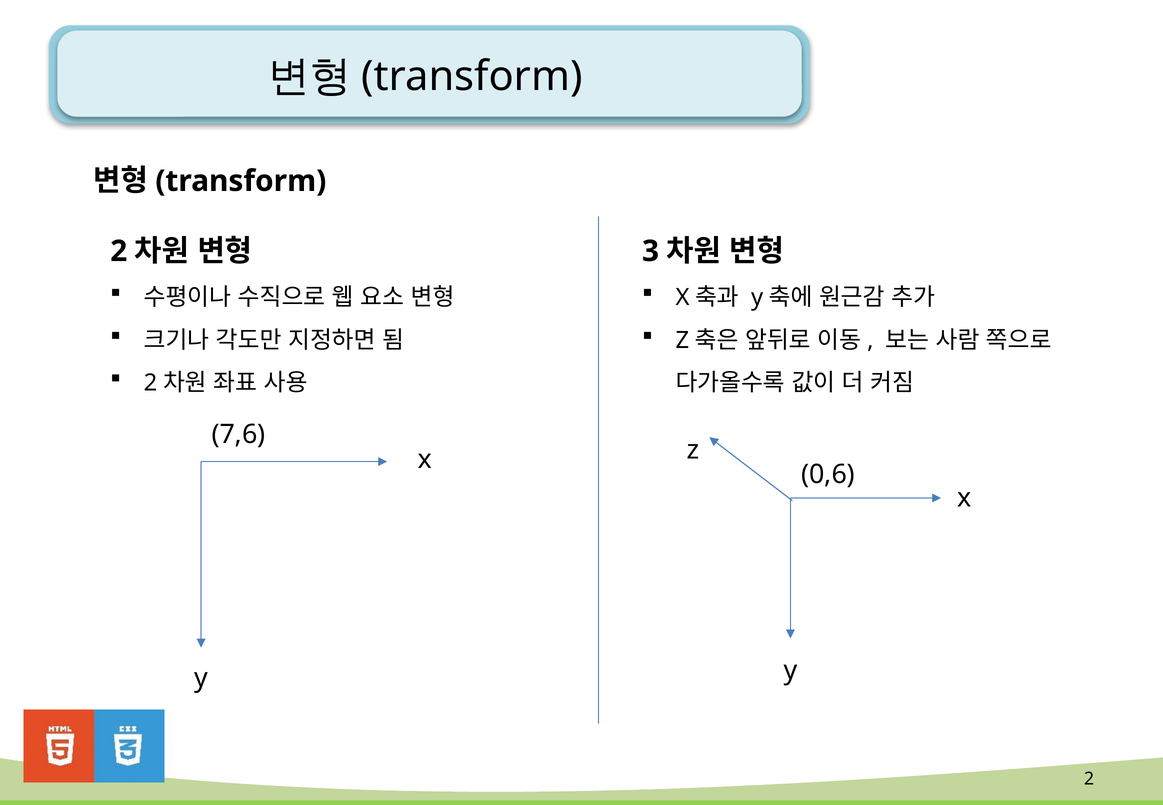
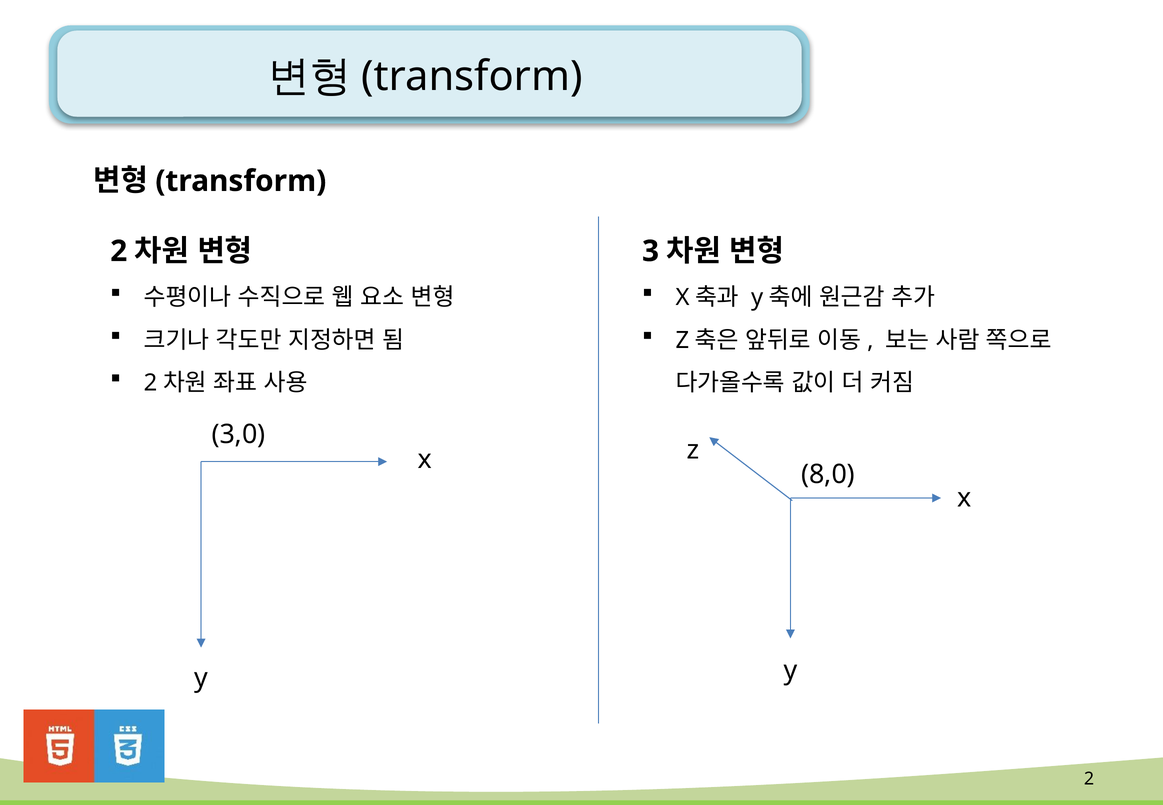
7,6: 7,6 -> 3,0 (239, 434)
0,6: 0,6 -> 8,0 (828, 475)
